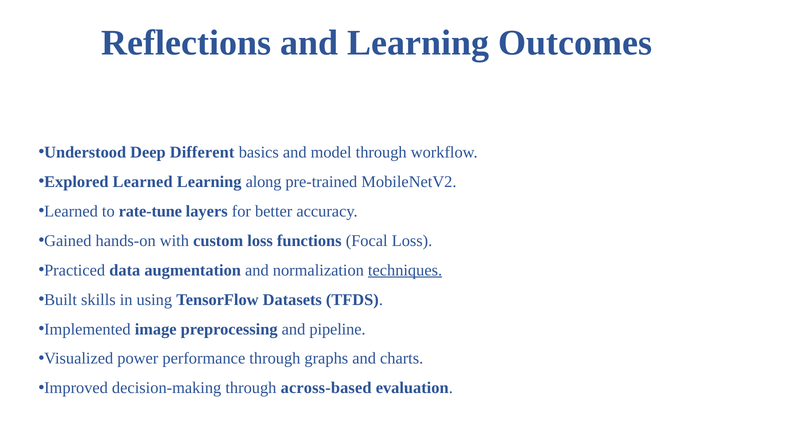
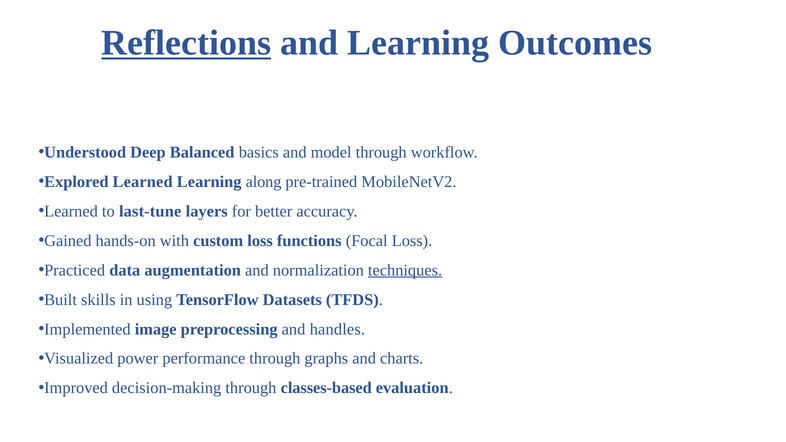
Reflections underline: none -> present (186, 43)
Different: Different -> Balanced (202, 152)
rate-tune: rate-tune -> last-tune (150, 211)
pipeline: pipeline -> handles (337, 329)
across-based: across-based -> classes-based (326, 388)
